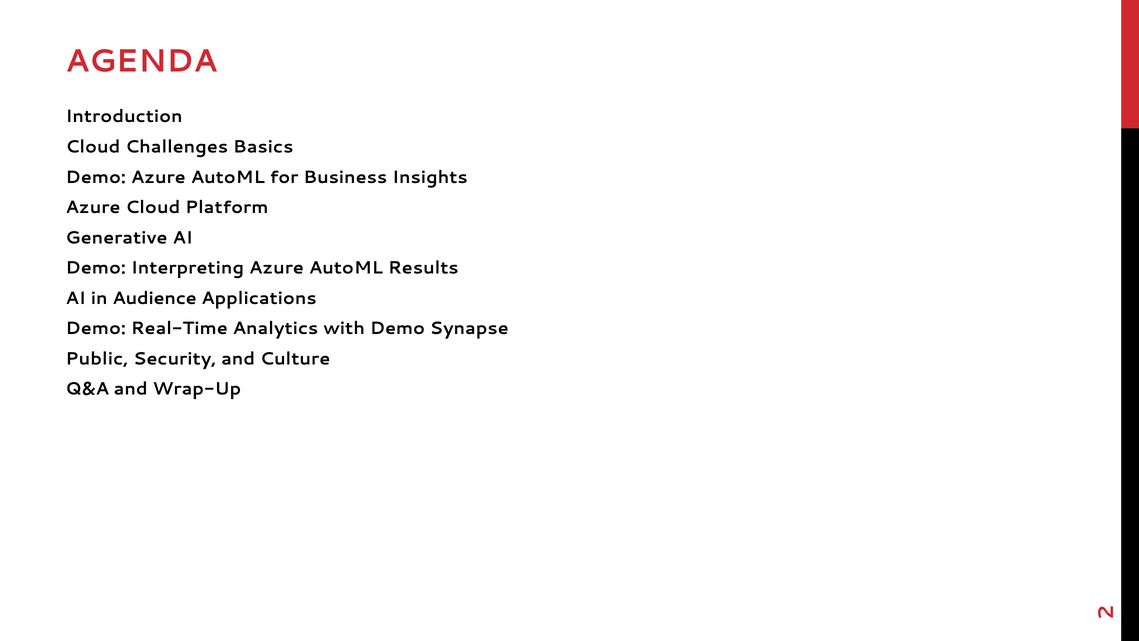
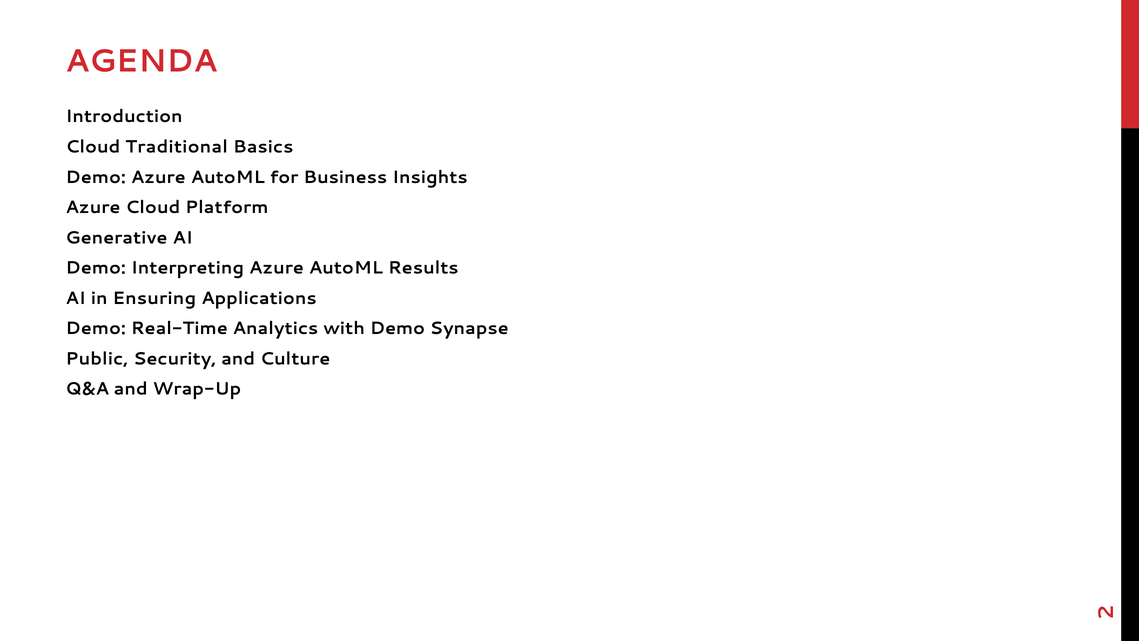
Challenges: Challenges -> Traditional (177, 147)
Audience: Audience -> Ensuring (154, 298)
